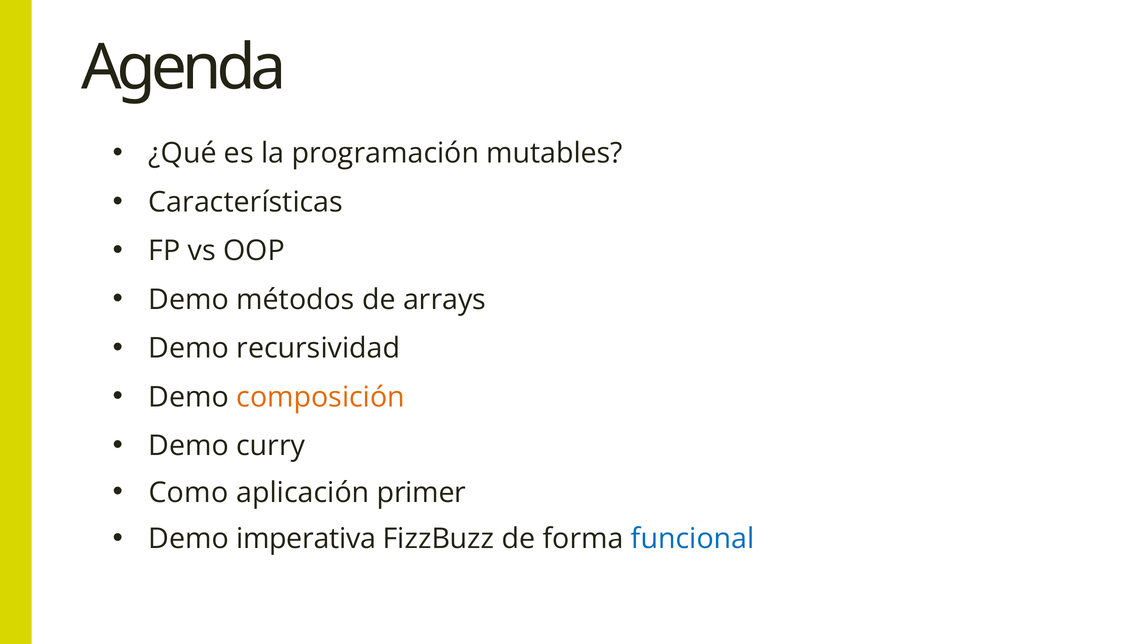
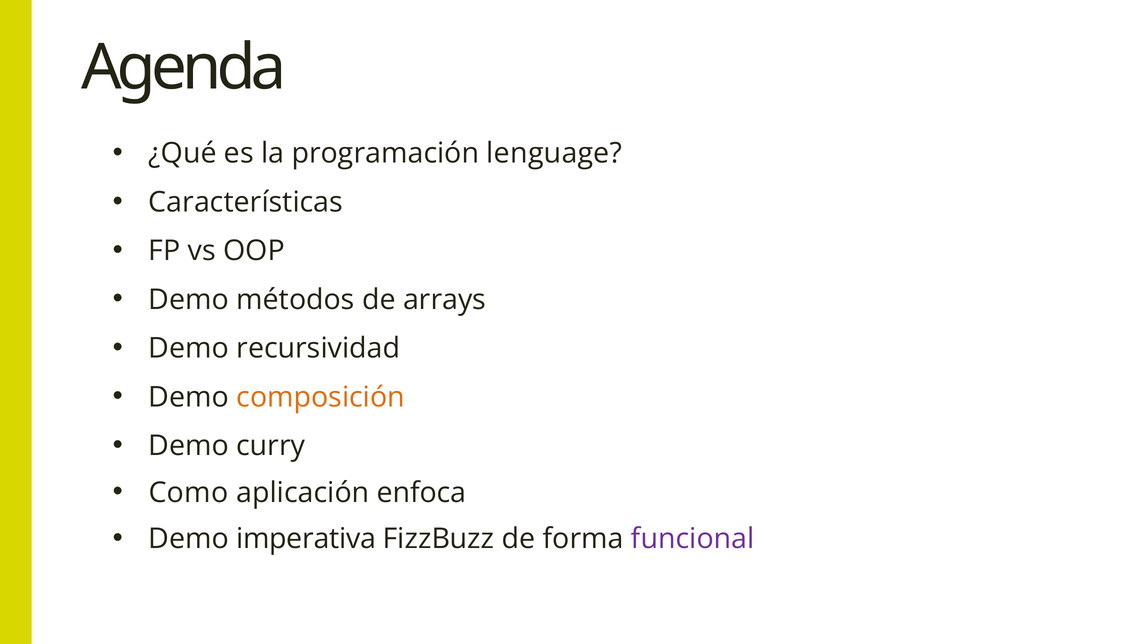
mutables: mutables -> lenguage (554, 153)
primer: primer -> enfoca (421, 493)
funcional colour: blue -> purple (693, 539)
